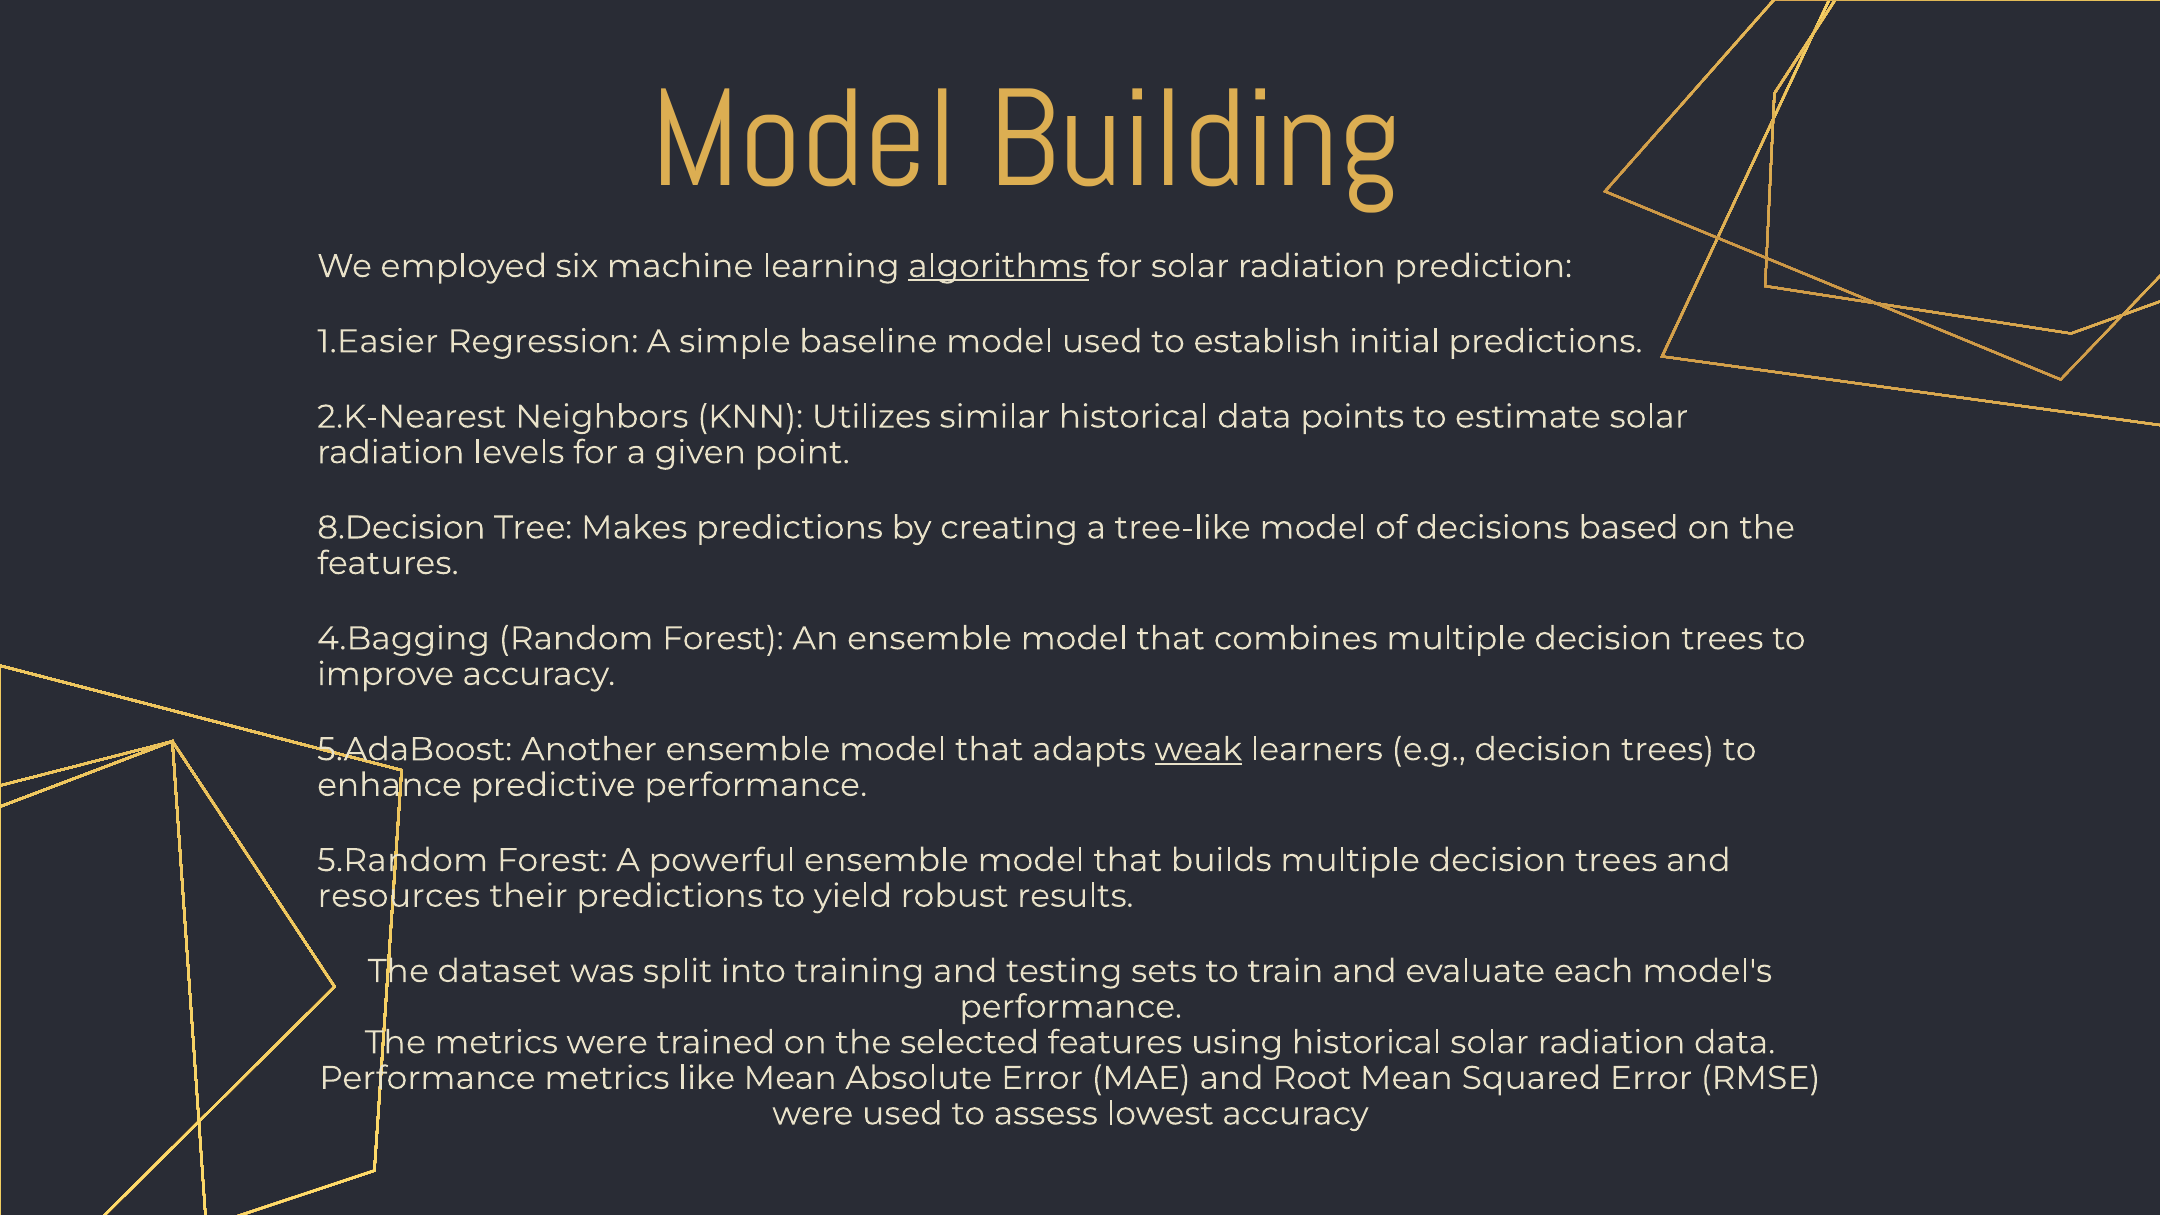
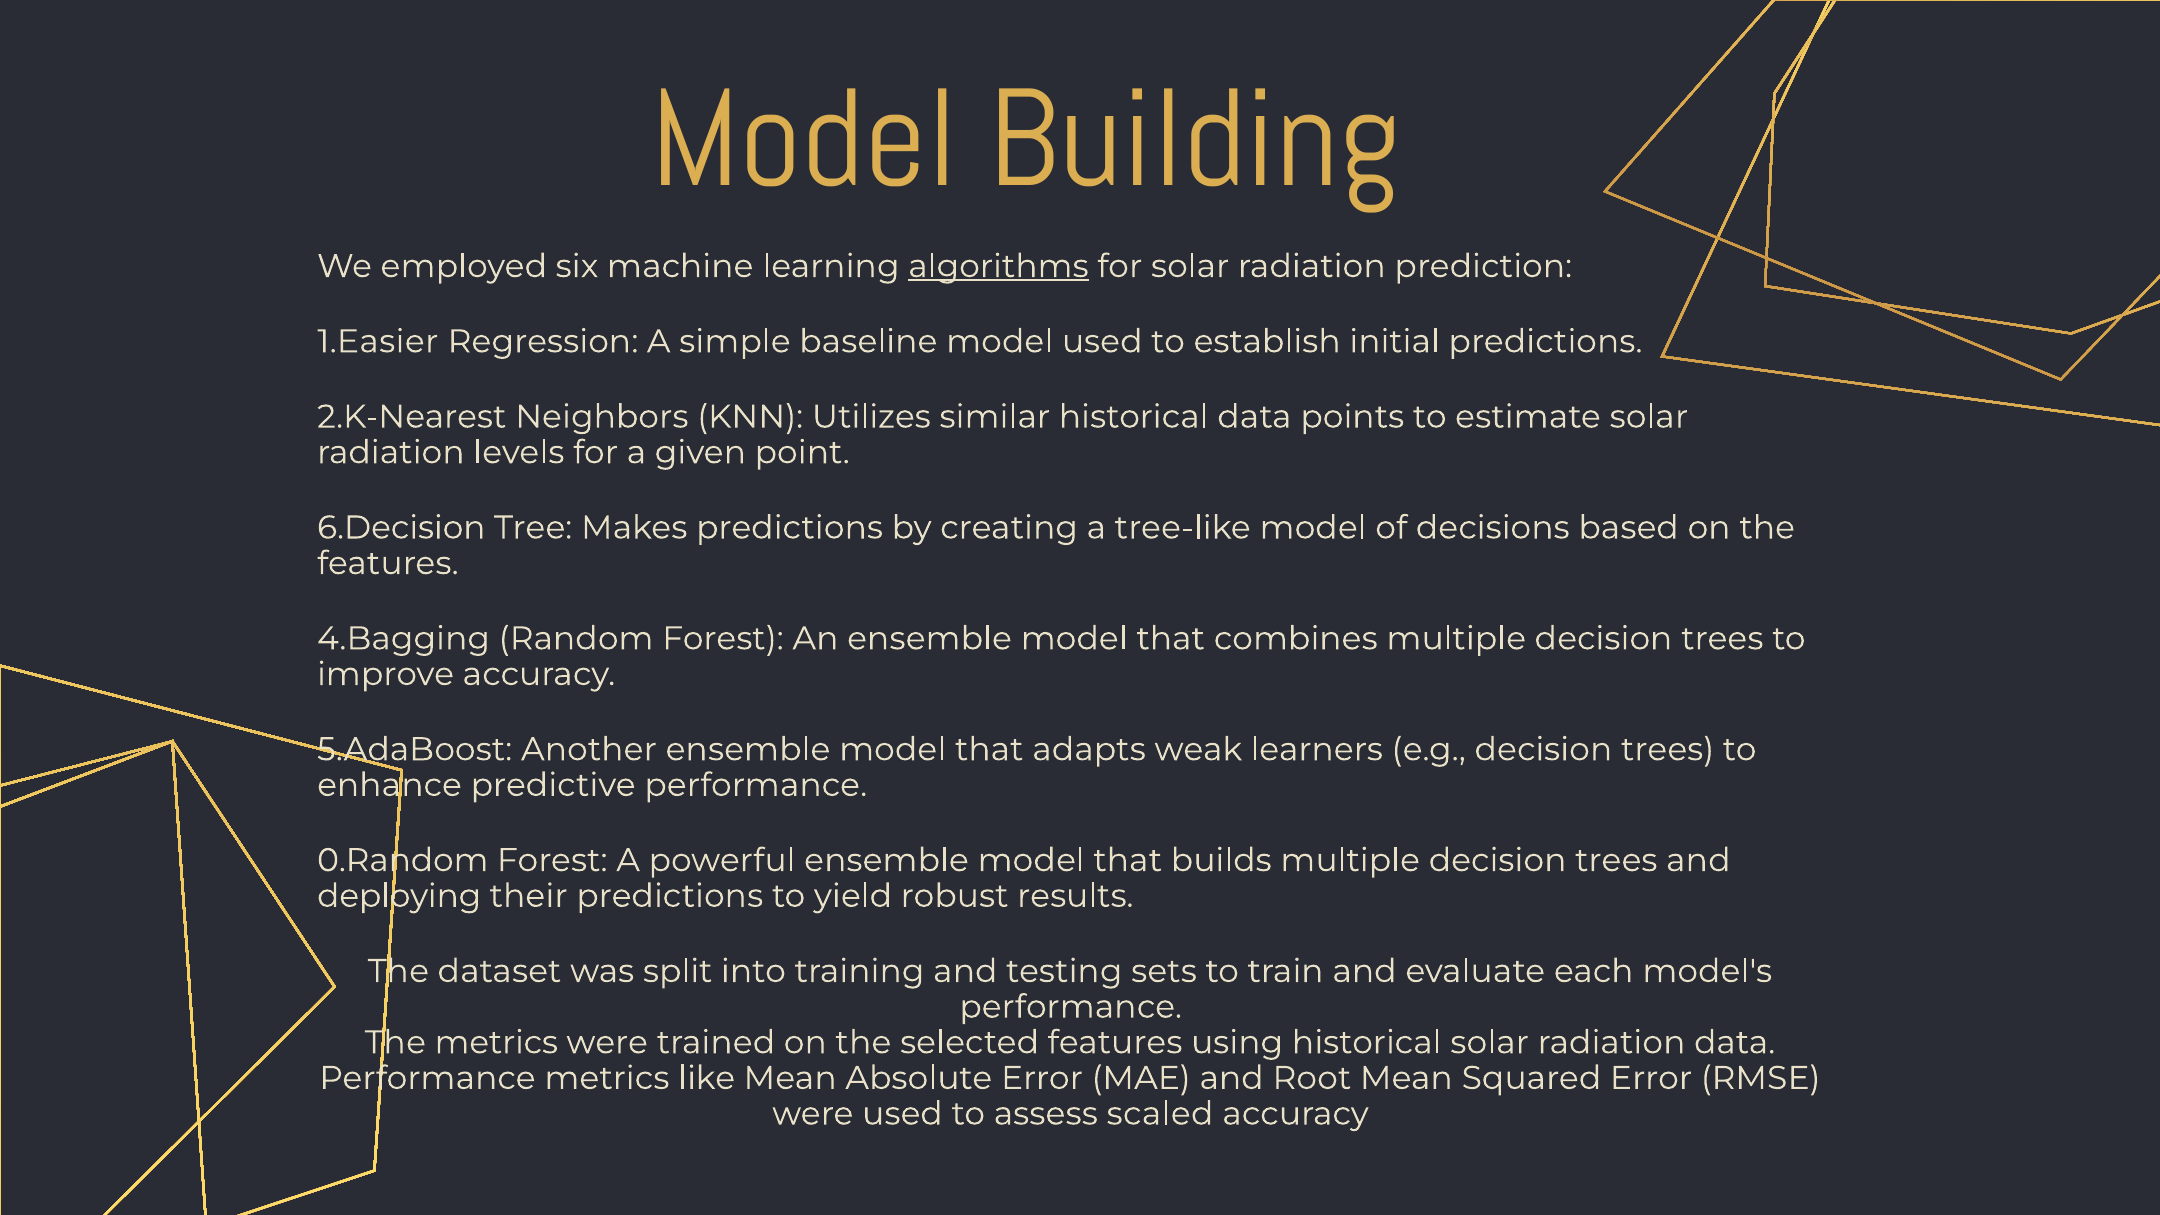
8.Decision: 8.Decision -> 6.Decision (401, 528)
weak underline: present -> none (1198, 749)
5.Random: 5.Random -> 0.Random (403, 860)
resources: resources -> deploying (399, 896)
lowest: lowest -> scaled (1160, 1114)
